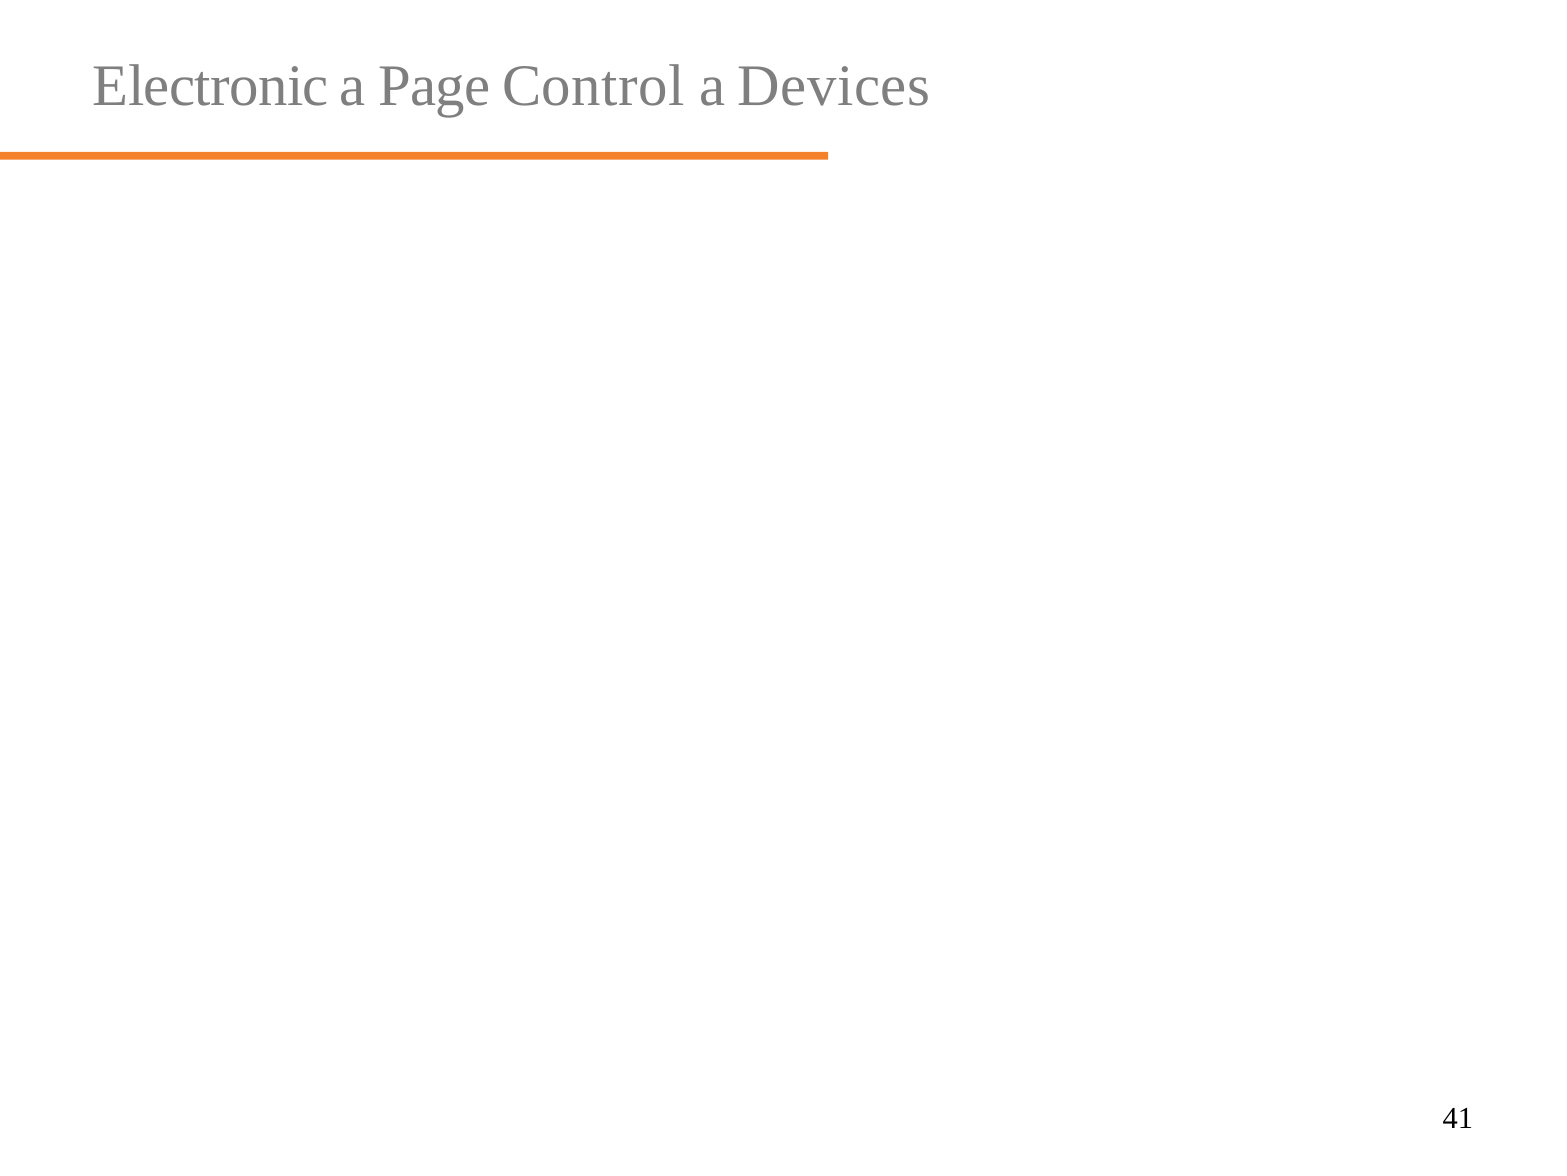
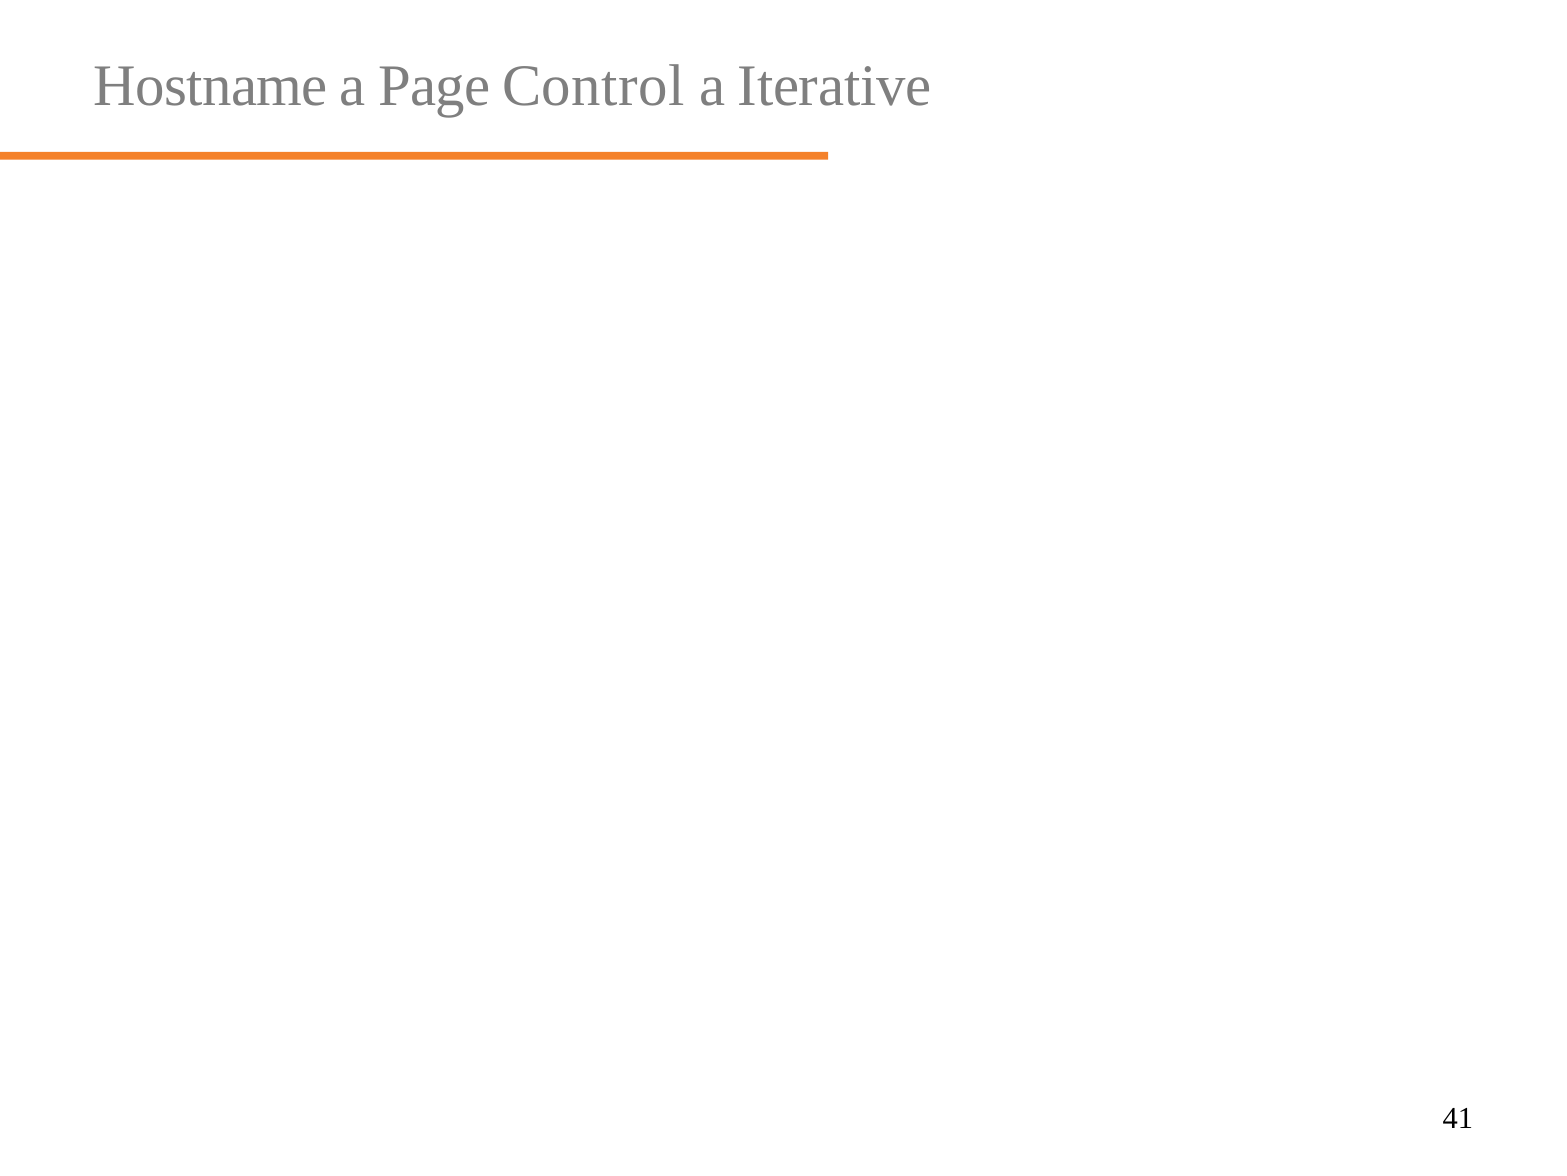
Electronic: Electronic -> Hostname (211, 86)
Devices: Devices -> Iterative (835, 86)
